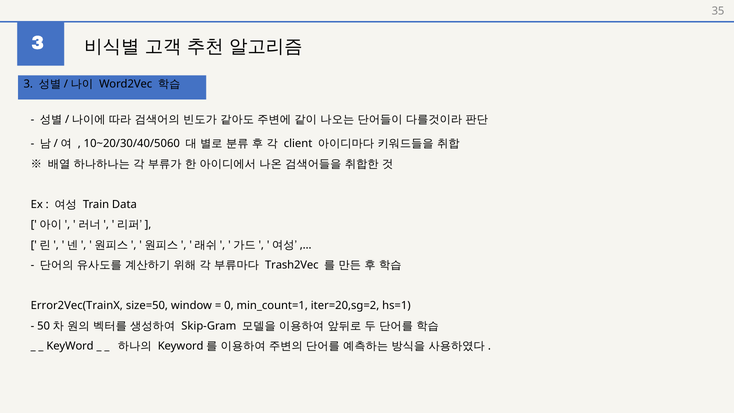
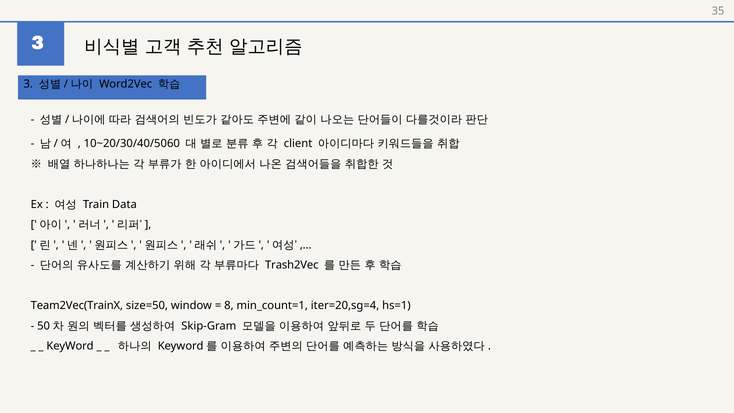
Error2Vec(TrainX: Error2Vec(TrainX -> Team2Vec(TrainX (77, 306)
0: 0 -> 8 (229, 306)
iter=20,sg=2: iter=20,sg=2 -> iter=20,sg=4 (345, 306)
